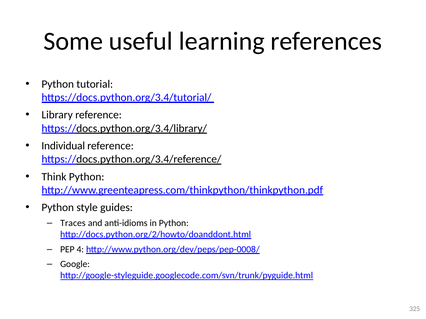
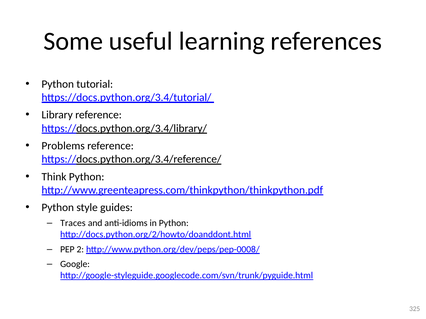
Individual: Individual -> Problems (63, 146)
4: 4 -> 2 (80, 250)
